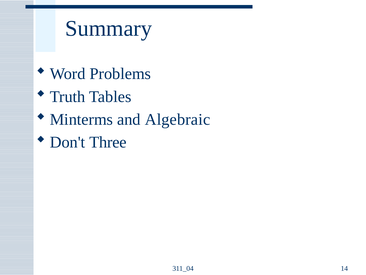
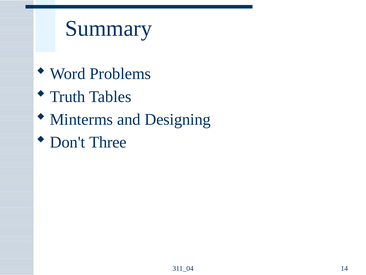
Algebraic: Algebraic -> Designing (178, 119)
